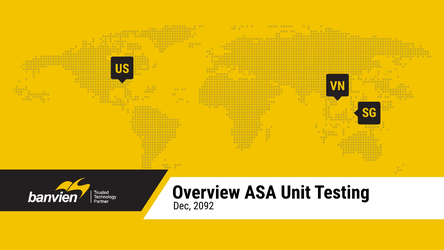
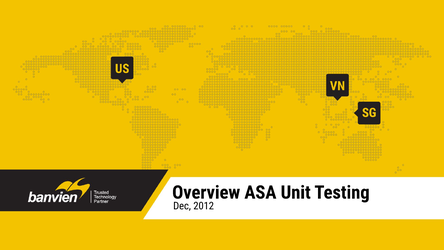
2092: 2092 -> 2012 (204, 206)
